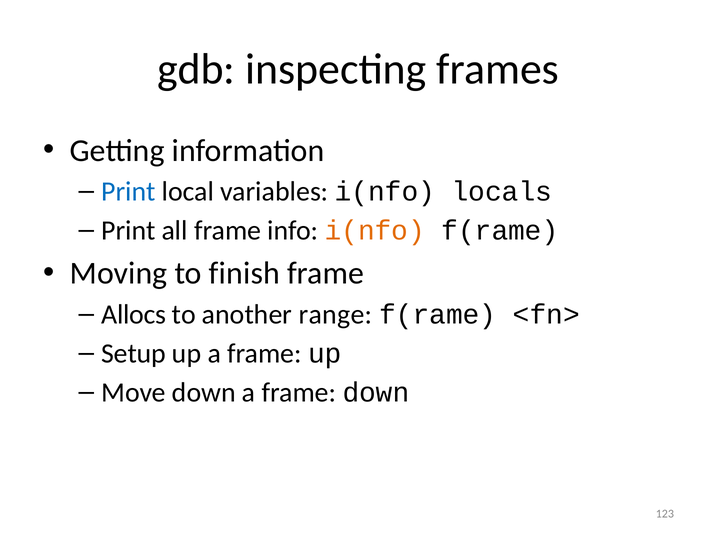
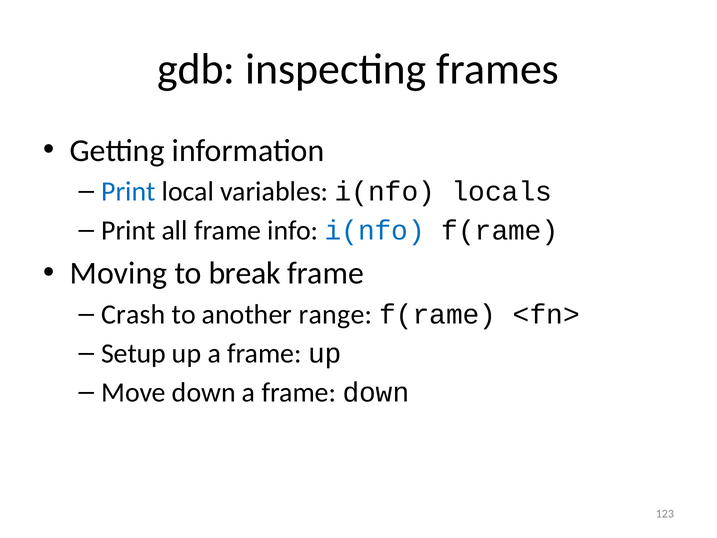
i(nfo colour: orange -> blue (375, 231)
finish: finish -> break (245, 273)
Allocs: Allocs -> Crash (133, 314)
